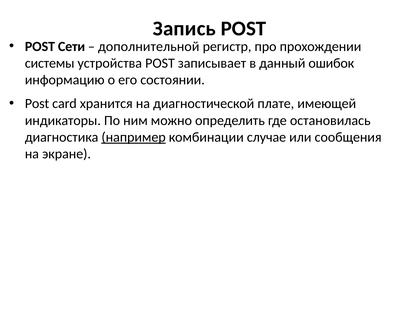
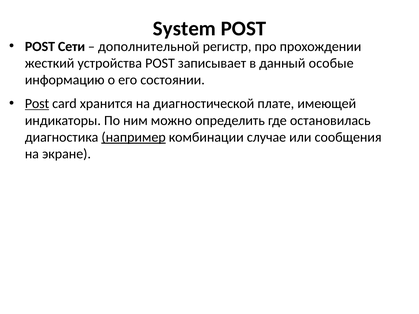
Запись: Запись -> System (184, 29)
системы: системы -> жесткий (50, 63)
ошибок: ошибок -> особые (331, 63)
Post underline: none -> present (37, 104)
